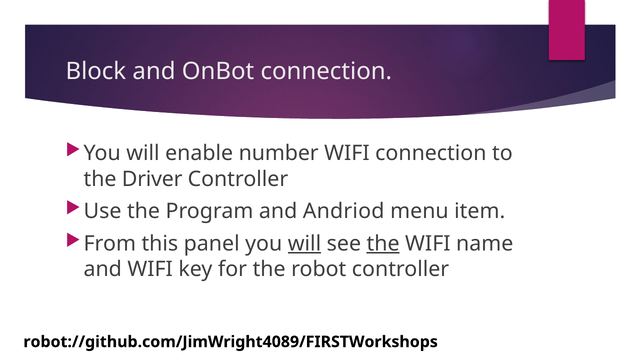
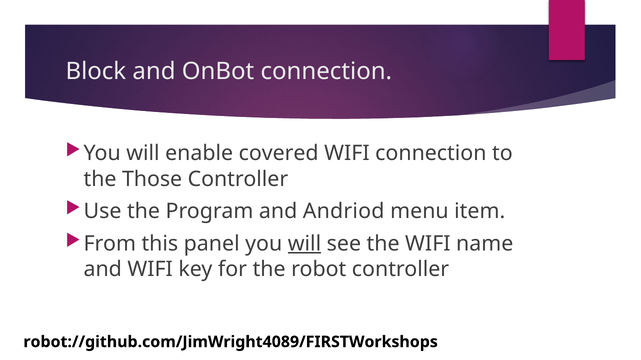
number: number -> covered (279, 154)
Driver: Driver -> Those (152, 179)
the underline: present -> none (383, 244)
